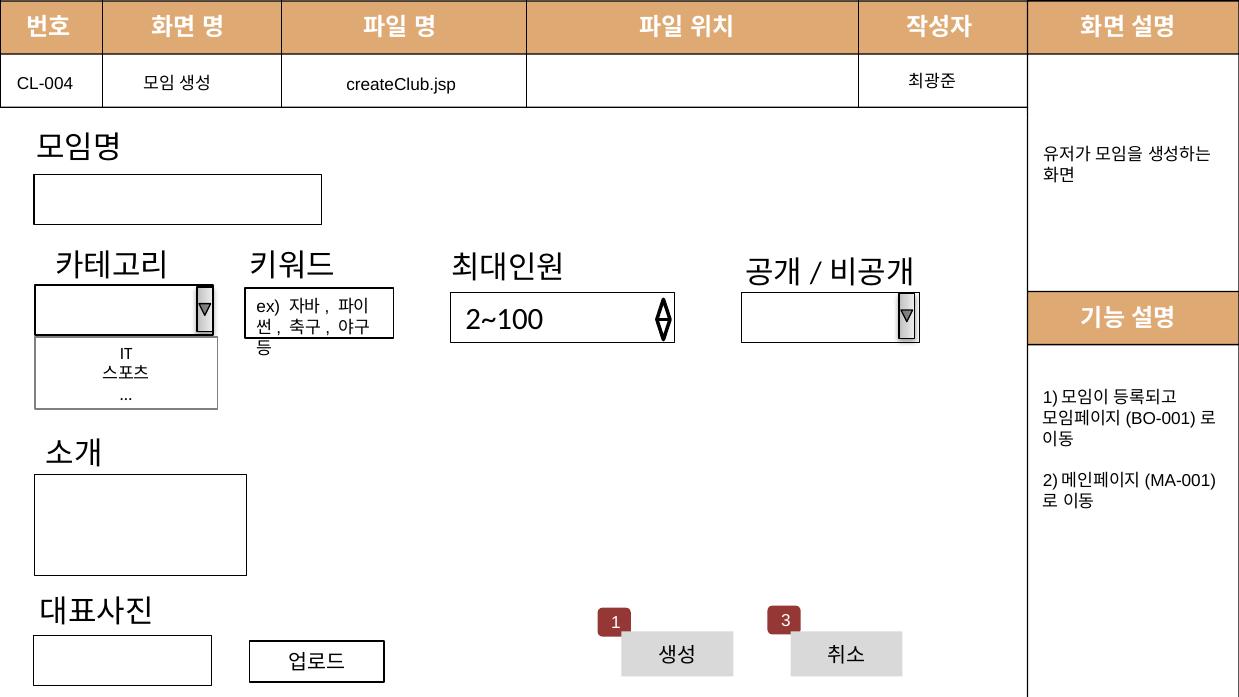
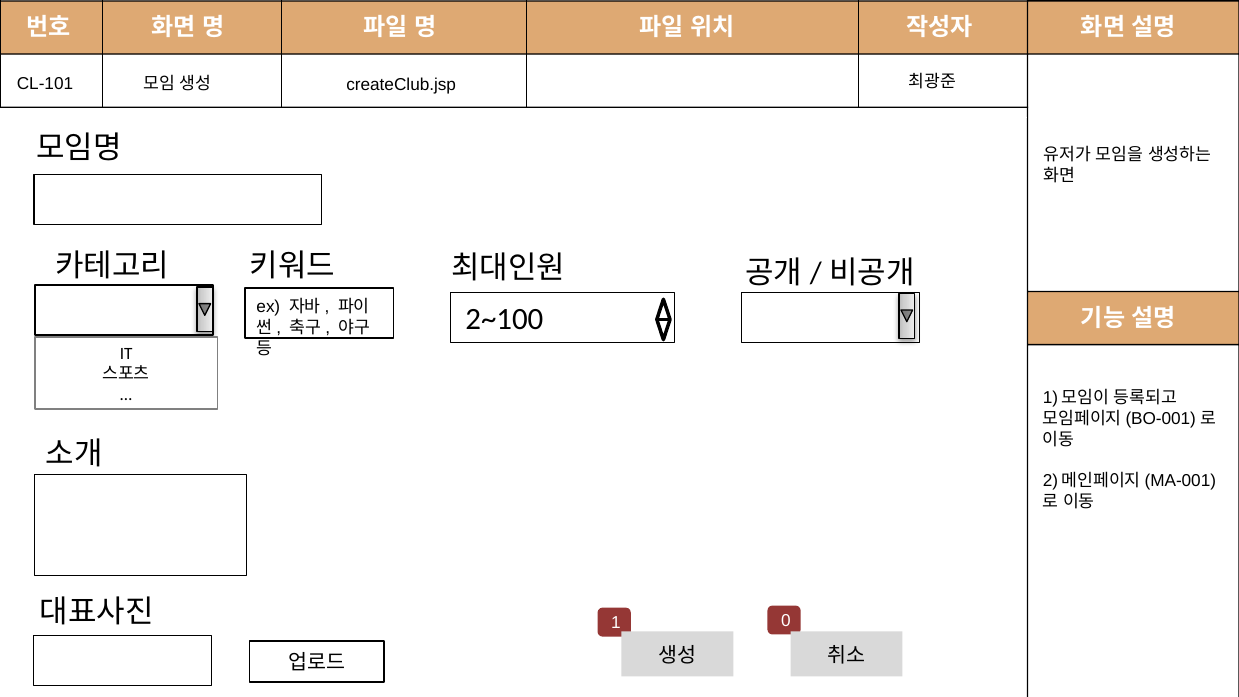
CL-004: CL-004 -> CL-101 (45, 83)
3: 3 -> 0 (786, 621)
